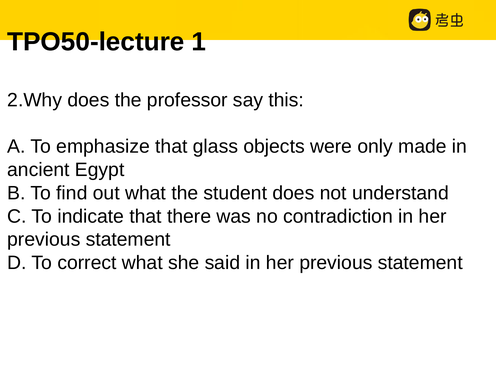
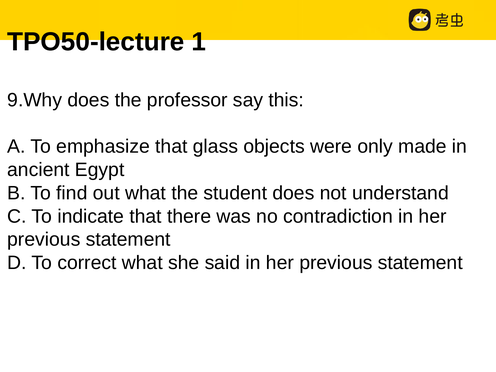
2.Why: 2.Why -> 9.Why (35, 100)
